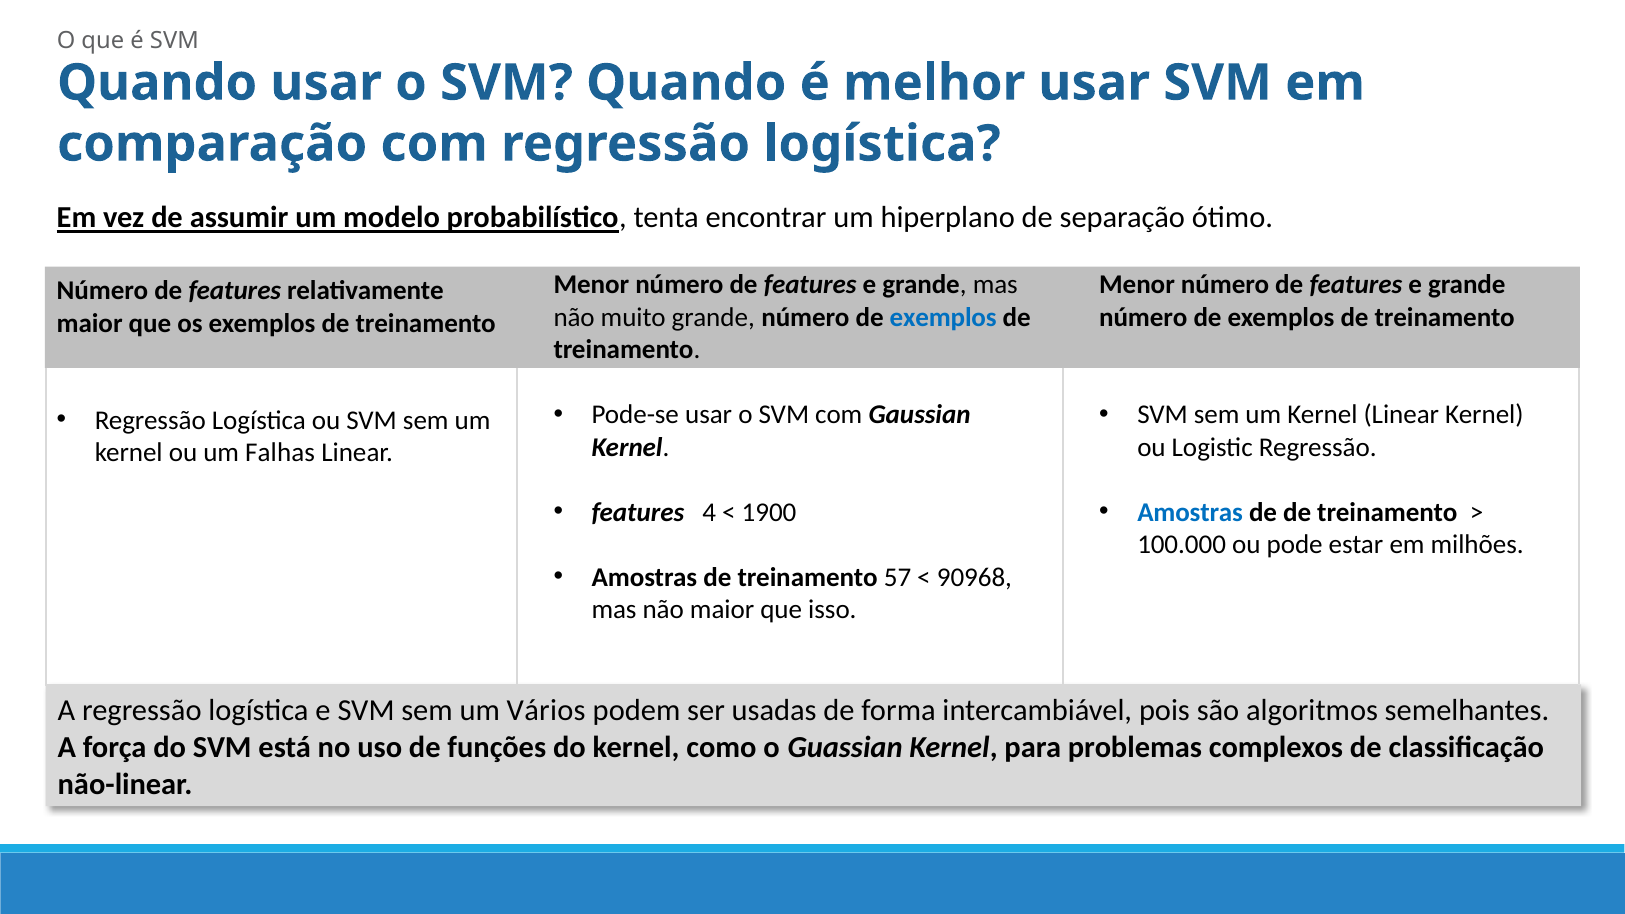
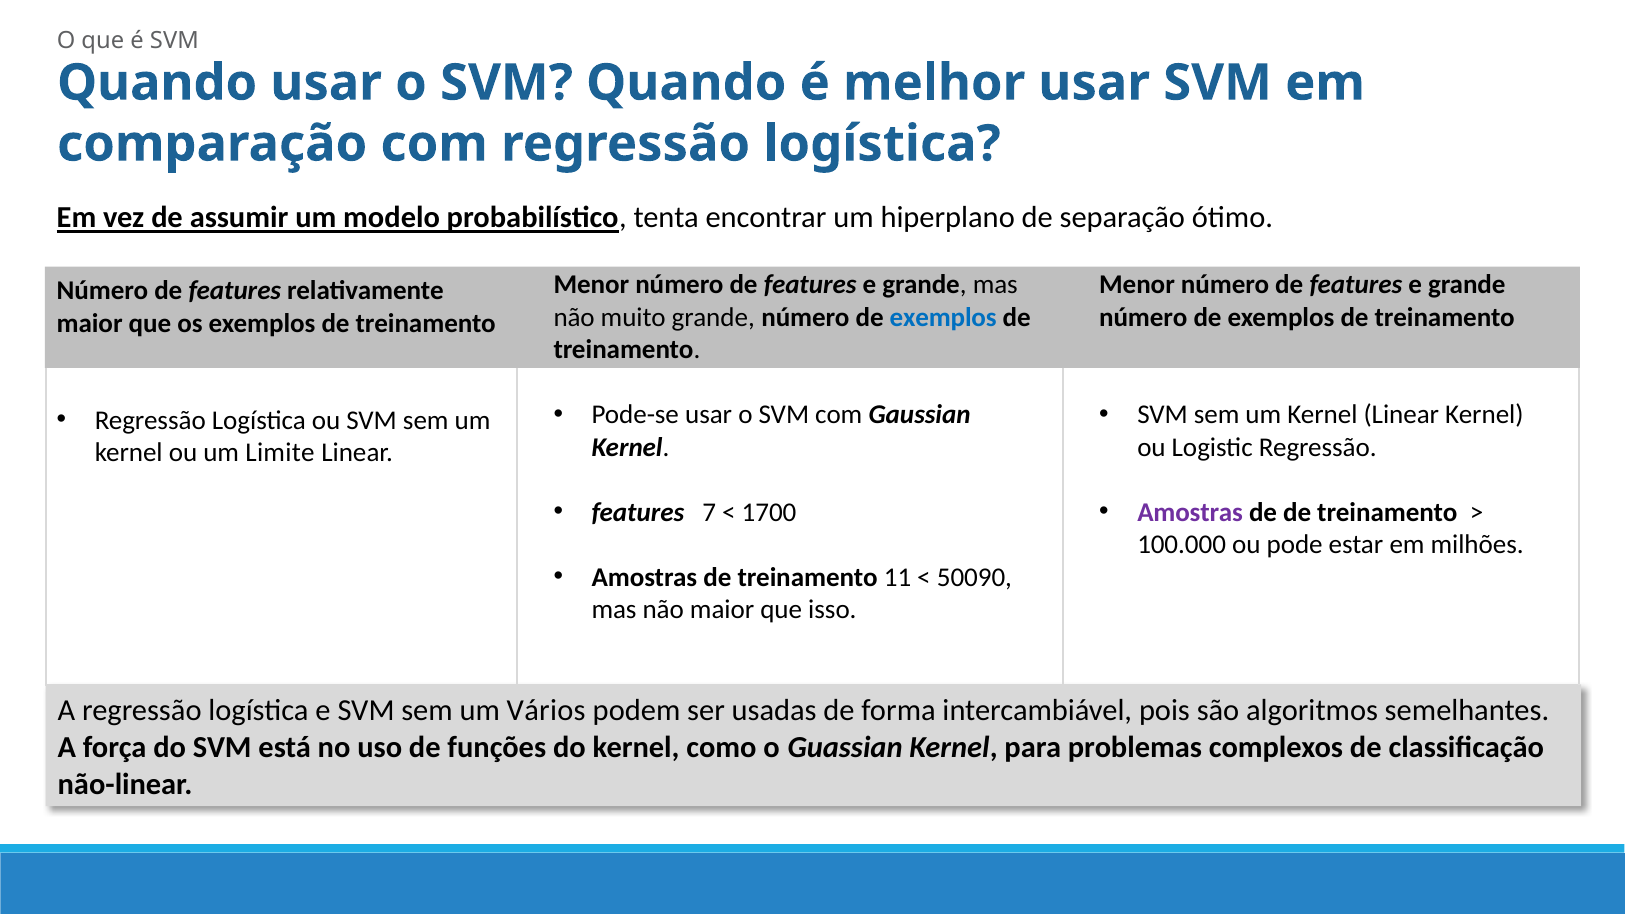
Falhas: Falhas -> Limite (280, 453)
4: 4 -> 7 (709, 512)
1900: 1900 -> 1700 (769, 512)
Amostras colour: blue -> purple (1190, 512)
57: 57 -> 11 (898, 577)
90968: 90968 -> 50090 (974, 577)
